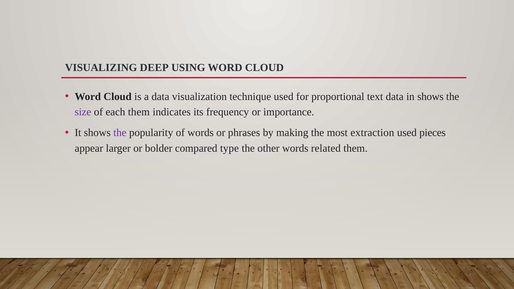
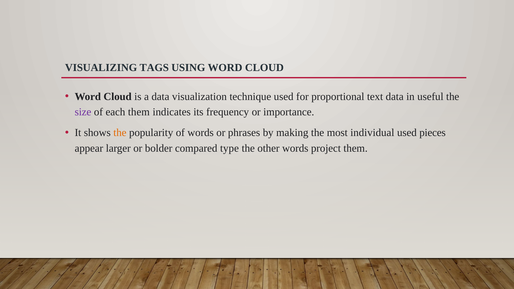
DEEP: DEEP -> TAGS (154, 68)
in shows: shows -> useful (430, 97)
the colour: purple -> orange (120, 133)
extraction: extraction -> individual (372, 133)
related: related -> project (326, 148)
